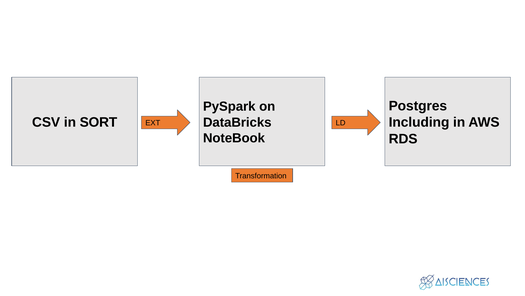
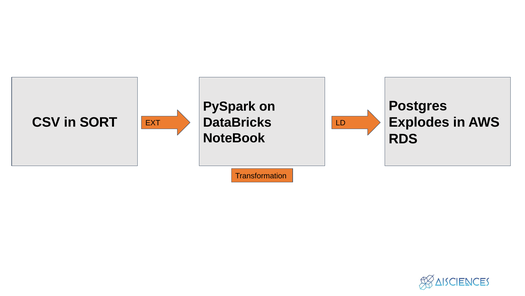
Including: Including -> Explodes (419, 122)
